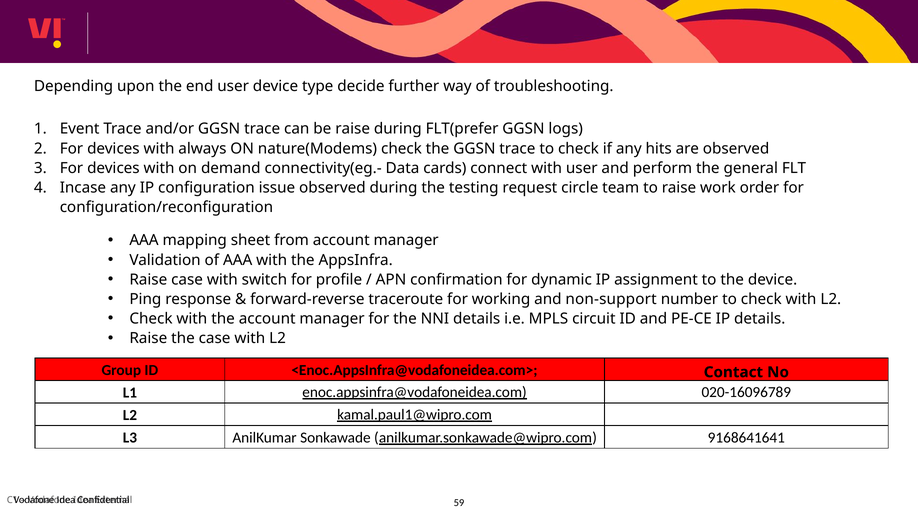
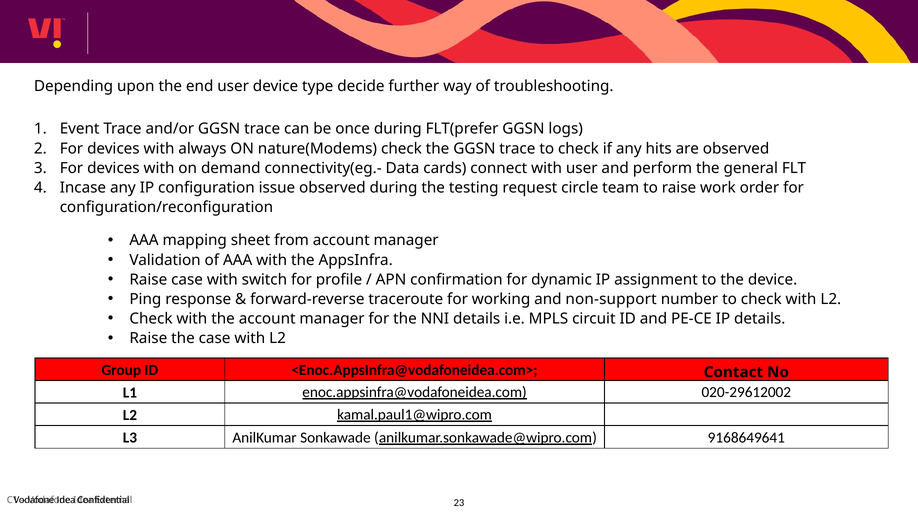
be raise: raise -> once (353, 129)
020-16096789: 020-16096789 -> 020-29612002 (746, 393)
9168641641: 9168641641 -> 9168649641 (746, 438)
59: 59 -> 23 (459, 503)
